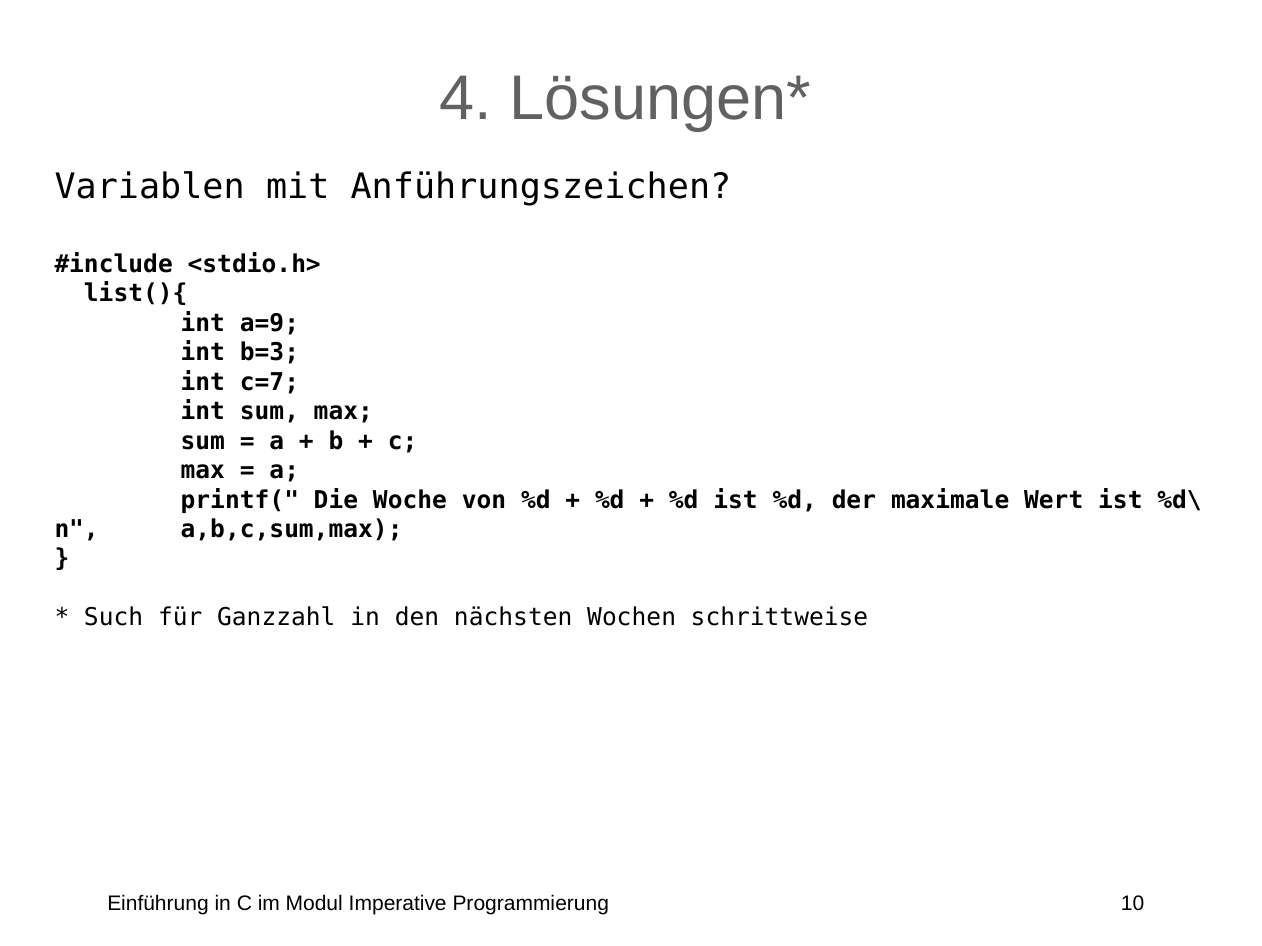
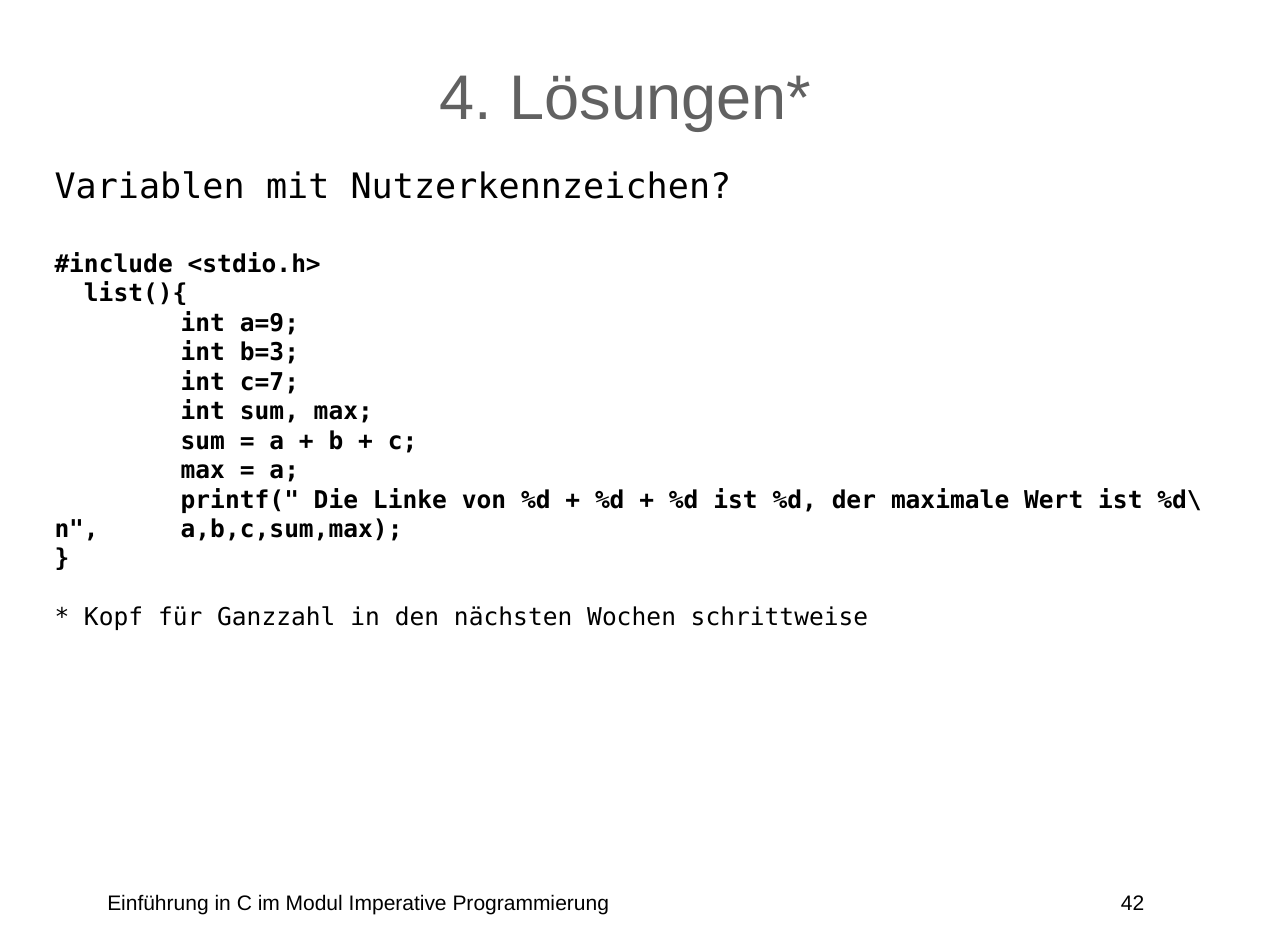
Anführungszeichen: Anführungszeichen -> Nutzerkennzeichen (541, 187)
Woche: Woche -> Linke (410, 500)
Such: Such -> Kopf (114, 618)
10: 10 -> 42 (1133, 904)
